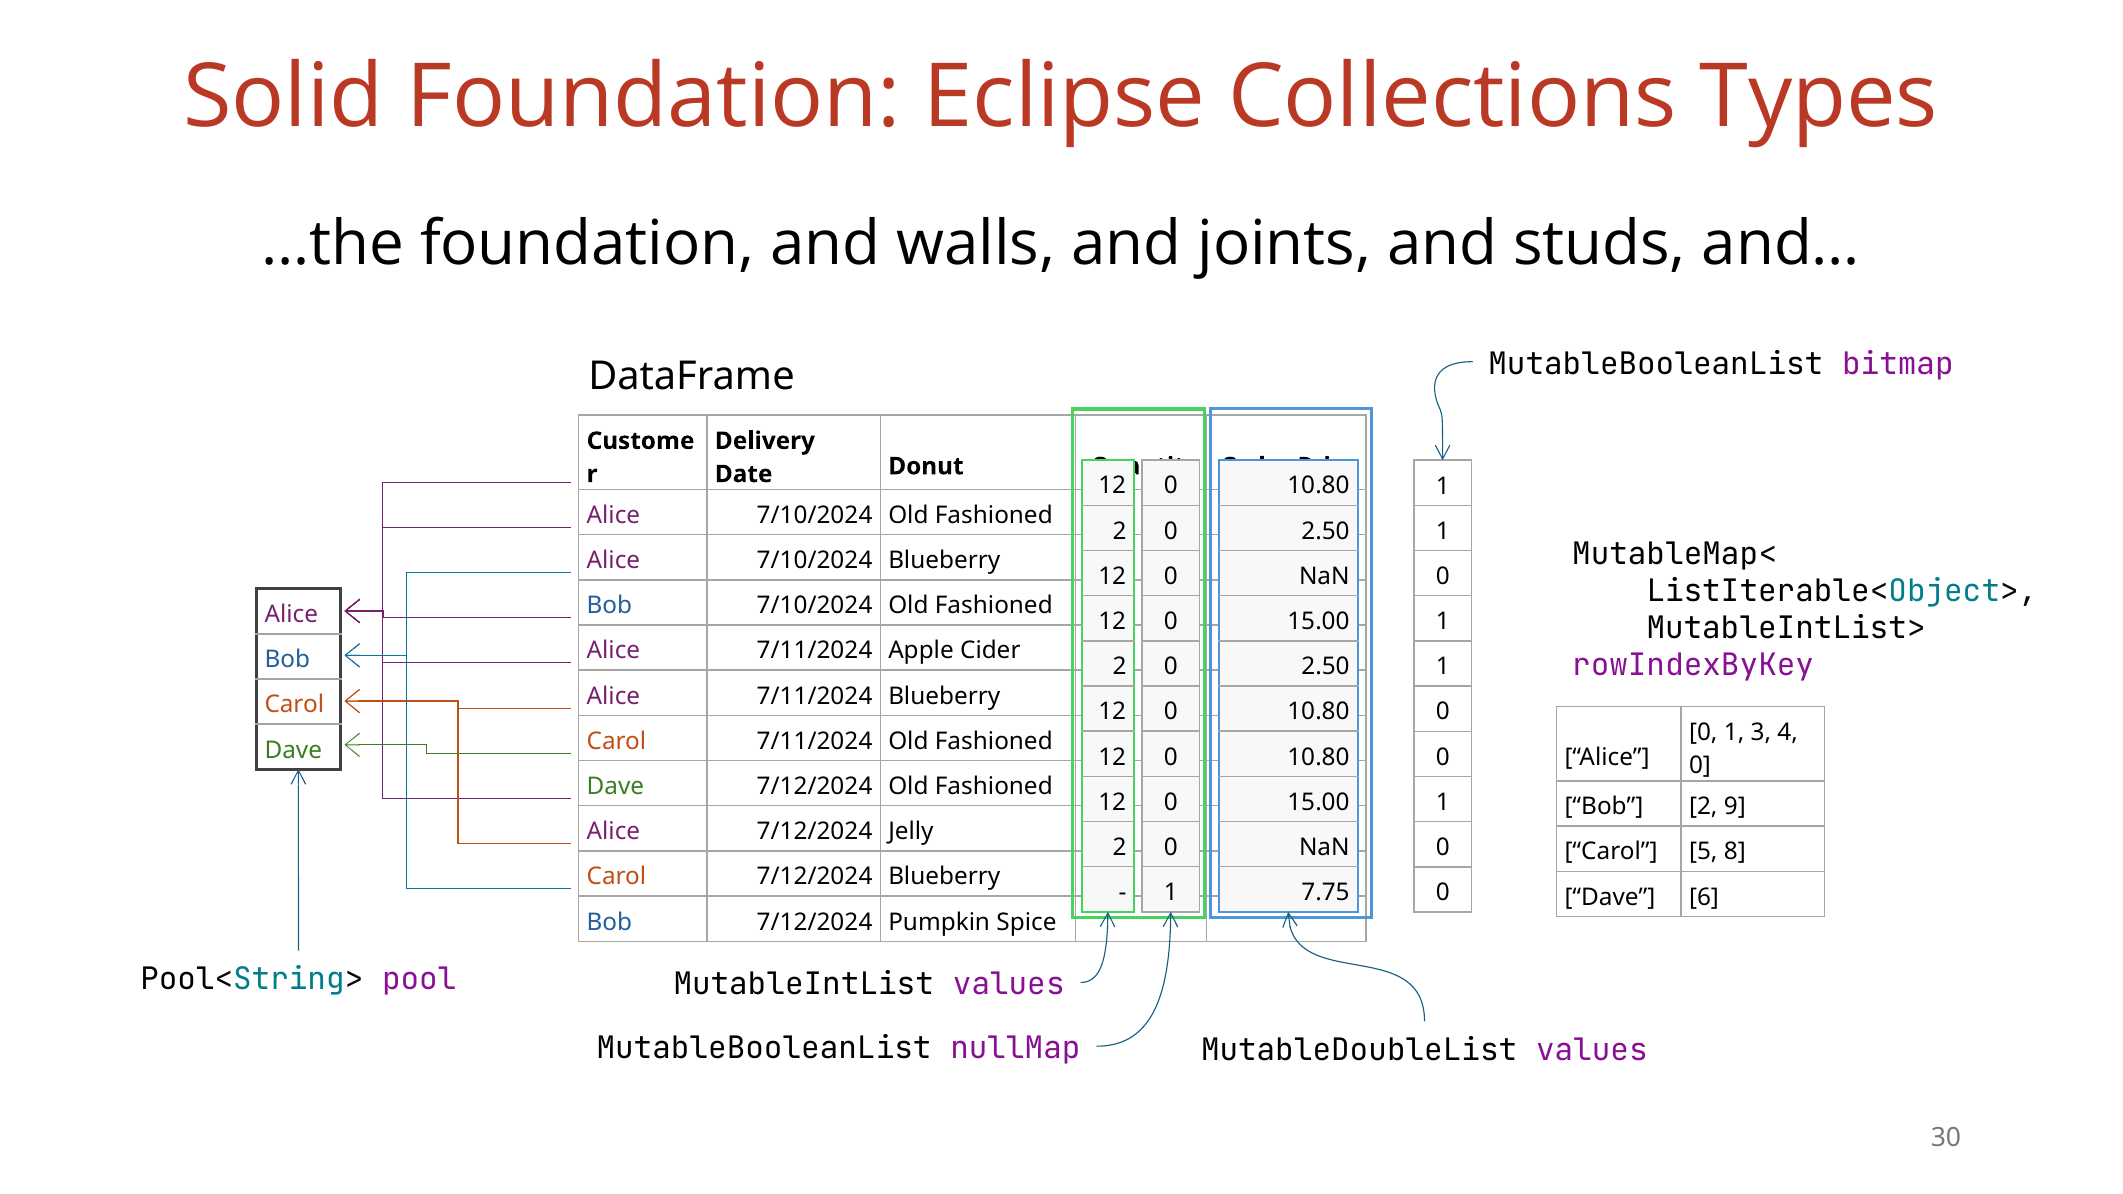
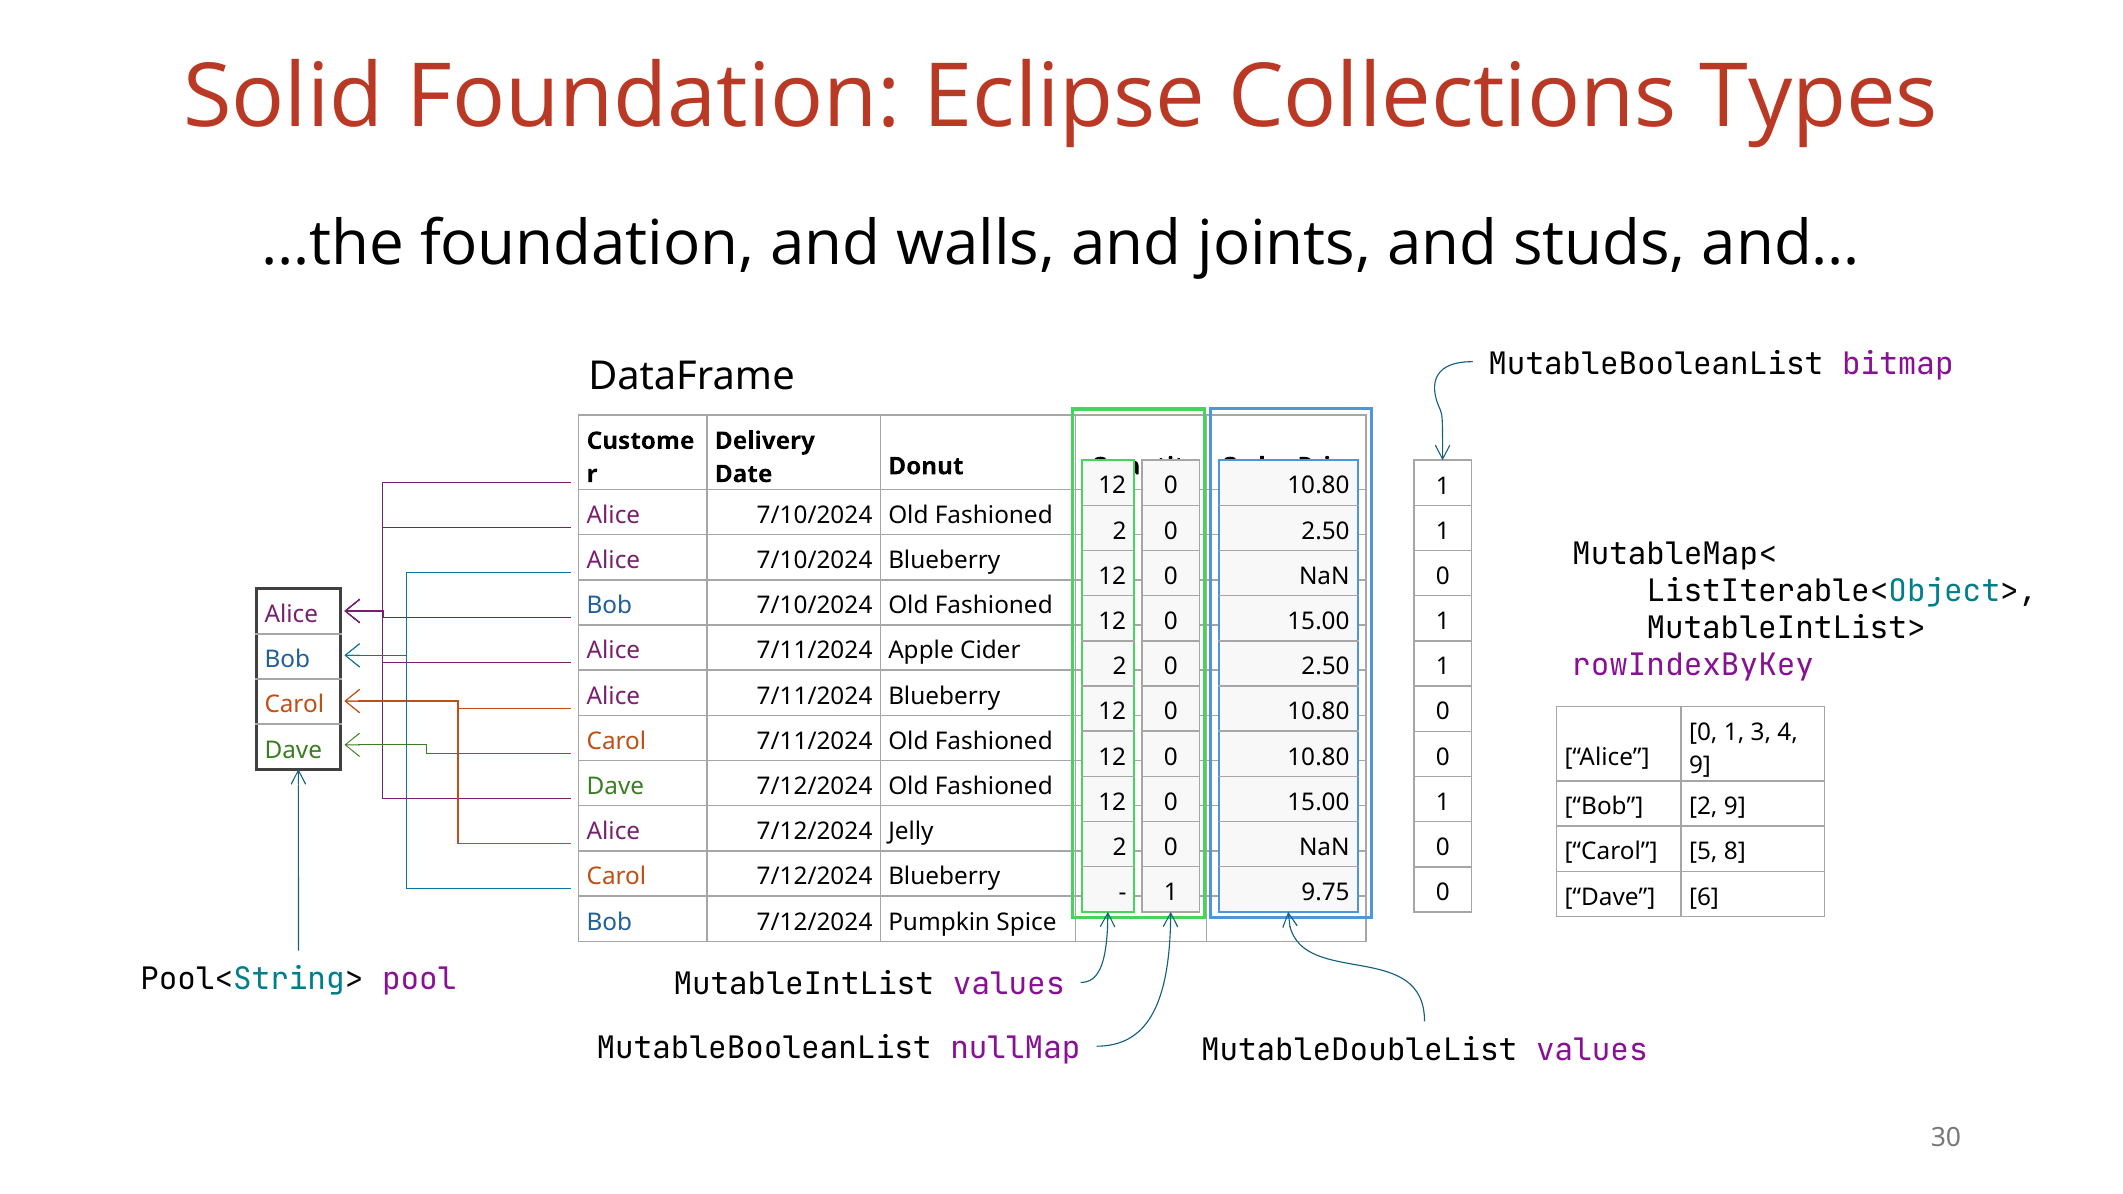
0: 0 -> 9 (1700, 766)
7.75: 7.75 -> 9.75 (1326, 893)
